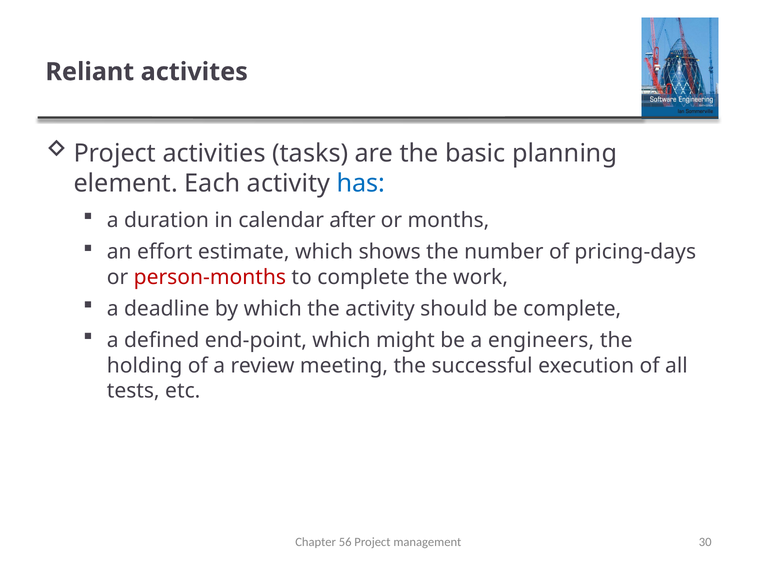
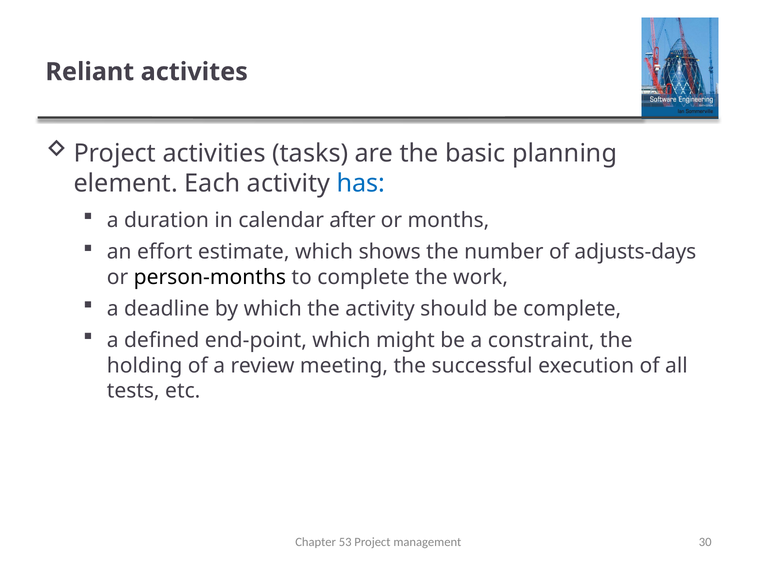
pricing-days: pricing-days -> adjusts-days (635, 252)
person-months colour: red -> black (210, 277)
engineers: engineers -> constraint (541, 340)
56: 56 -> 53 (345, 542)
